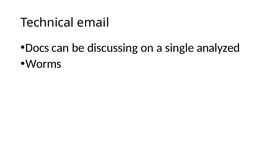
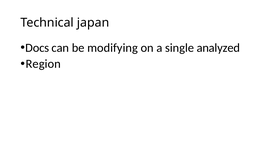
email: email -> japan (93, 23)
discussing: discussing -> modifying (113, 48)
Worms: Worms -> Region (43, 64)
